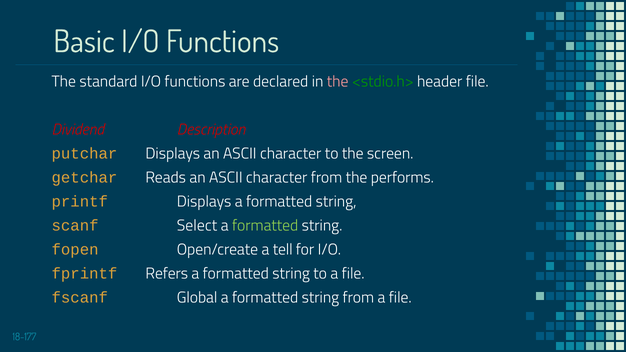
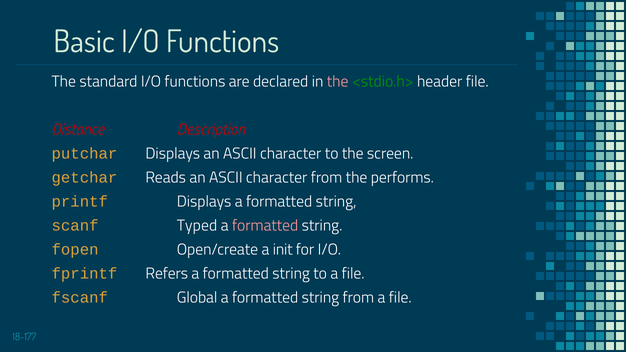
Dividend: Dividend -> Distance (78, 130)
Select: Select -> Typed (197, 226)
formatted colour: light green -> pink (265, 226)
tell: tell -> init (283, 250)
